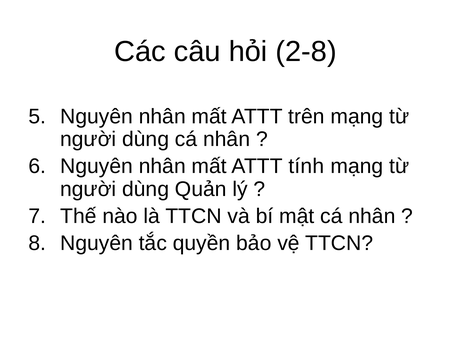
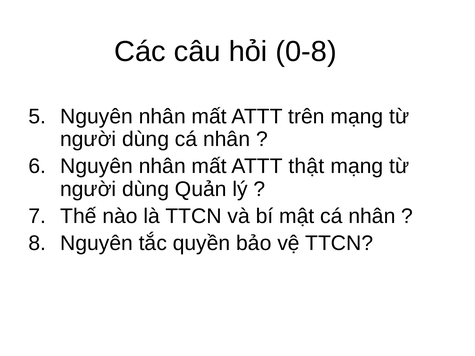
2-8: 2-8 -> 0-8 (306, 51)
tính: tính -> thật (306, 166)
